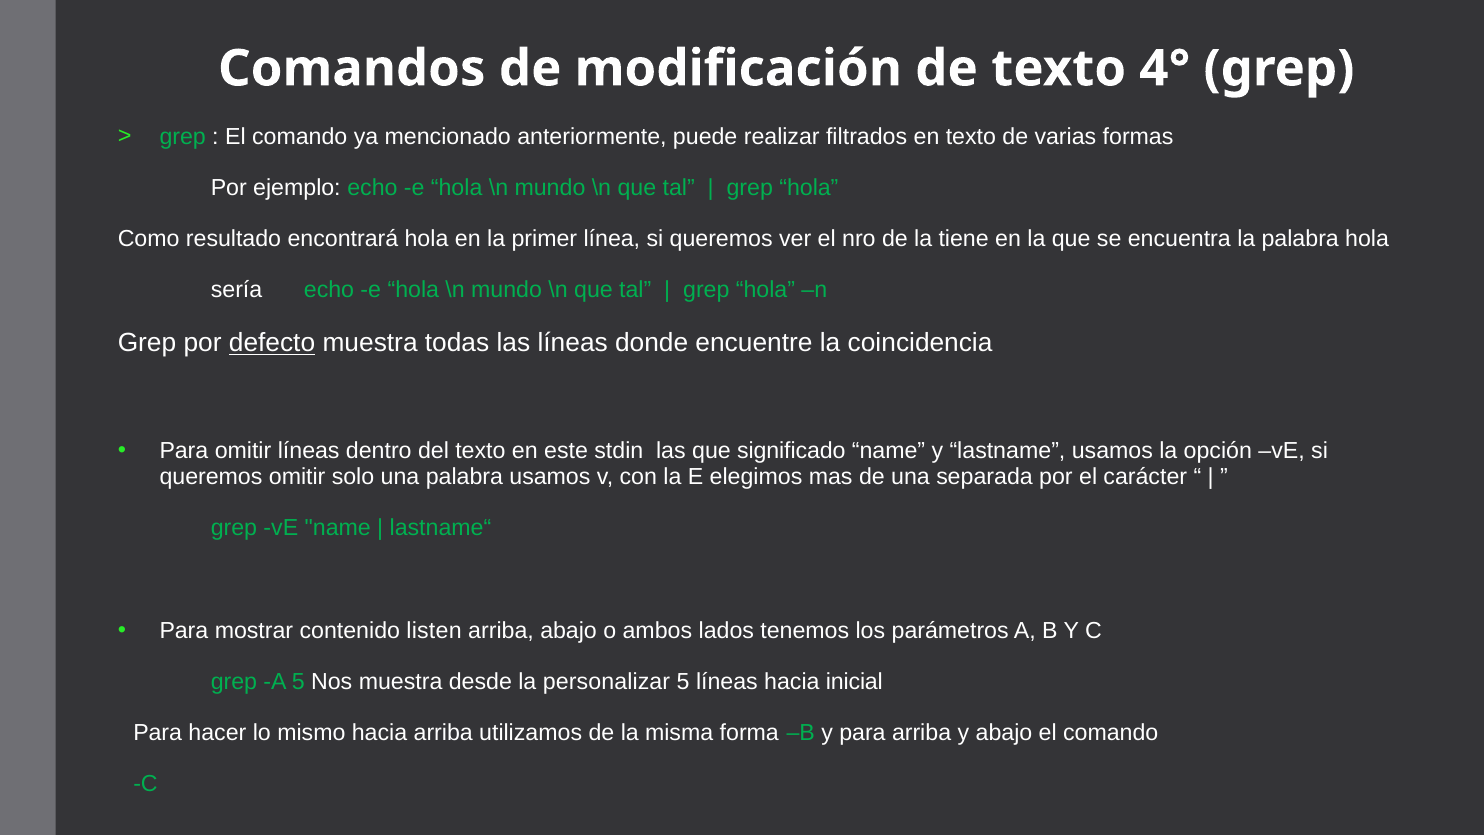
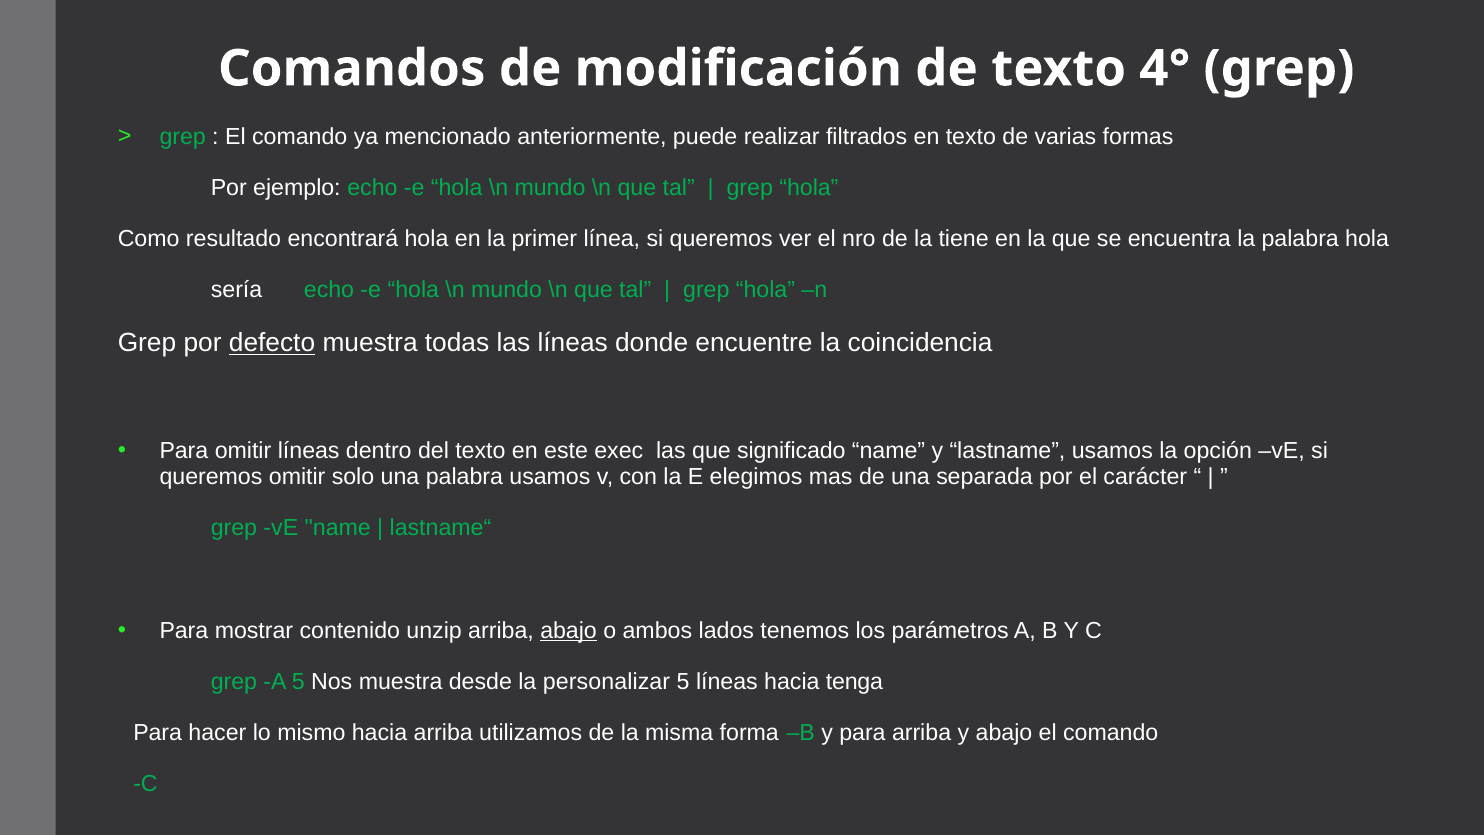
stdin: stdin -> exec (619, 450)
listen: listen -> unzip (434, 630)
abajo underline: none -> present (569, 630)
inicial: inicial -> tenga (854, 681)
